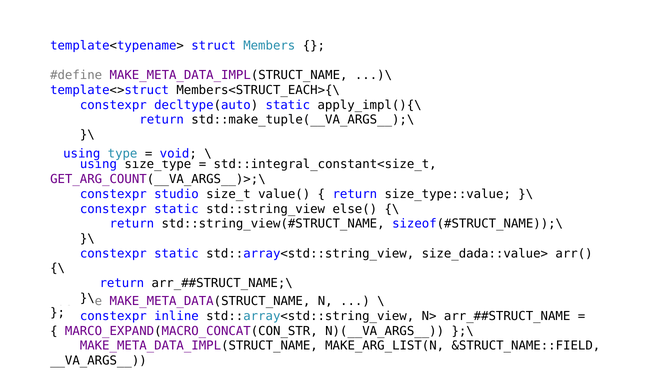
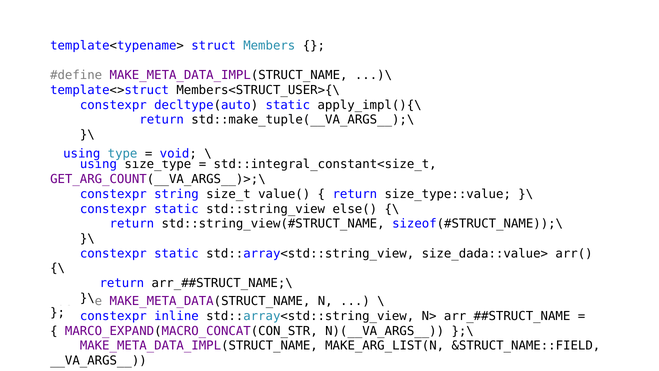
Members<STRUCT_EACH>{\: Members<STRUCT_EACH>{\ -> Members<STRUCT_USER>{\ (258, 90)
studio: studio -> string (176, 194)
